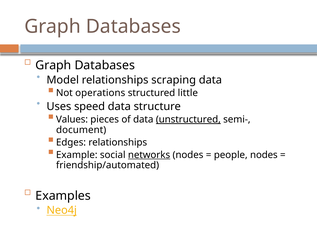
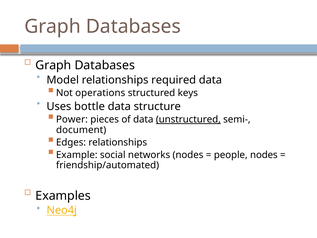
scraping: scraping -> required (174, 80)
little: little -> keys (188, 93)
speed: speed -> bottle (89, 106)
Values: Values -> Power (72, 119)
networks underline: present -> none (149, 155)
